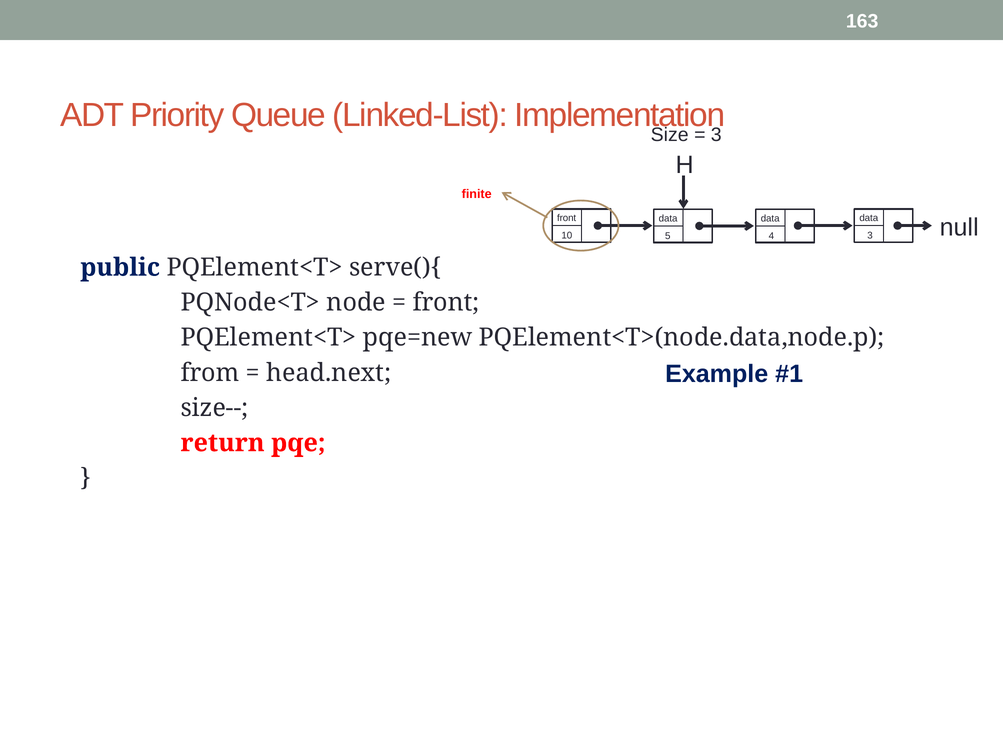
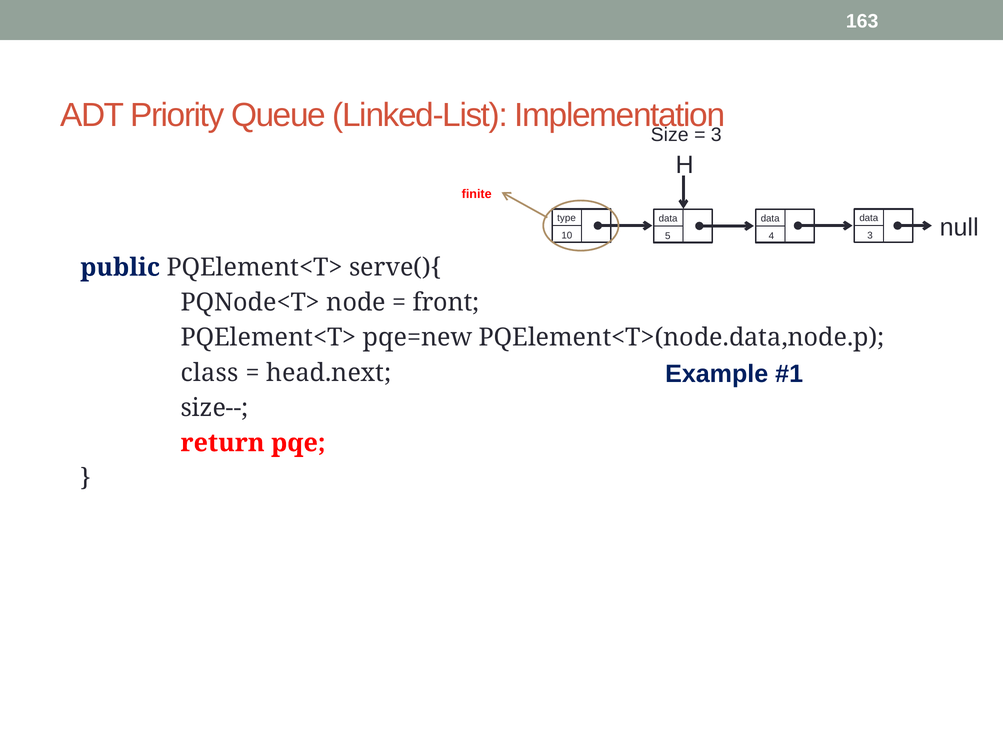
front: front -> type (567, 218)
from: from -> class (210, 373)
